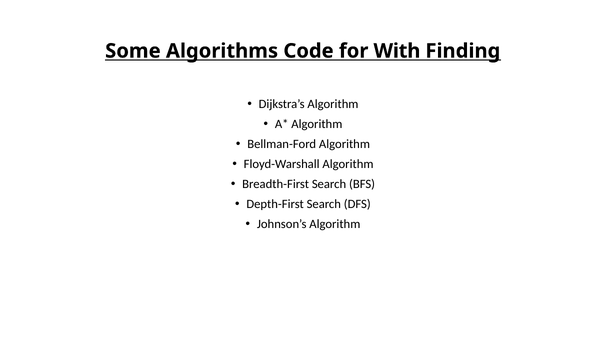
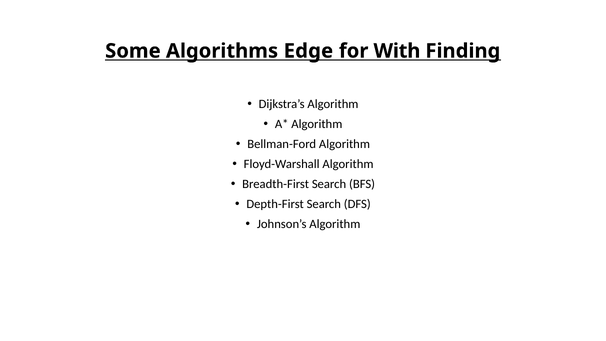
Code: Code -> Edge (308, 51)
